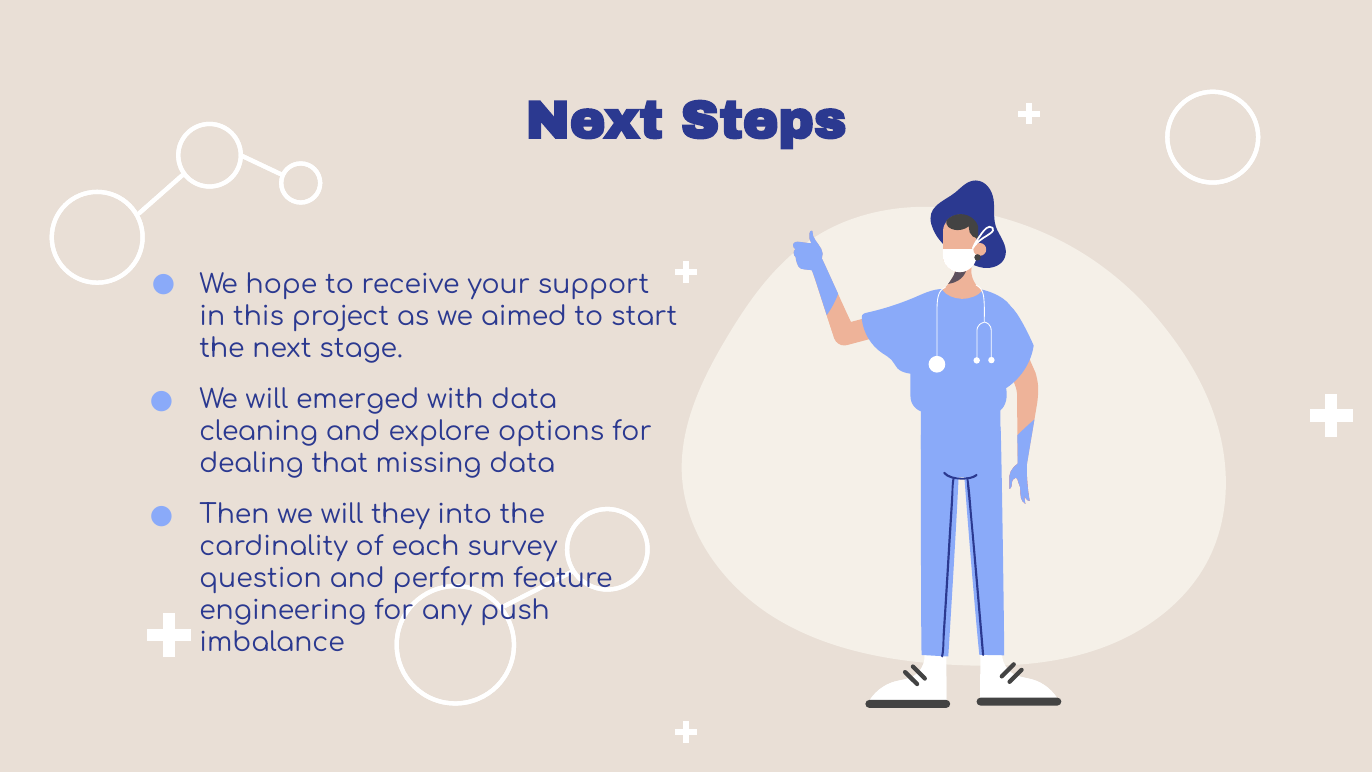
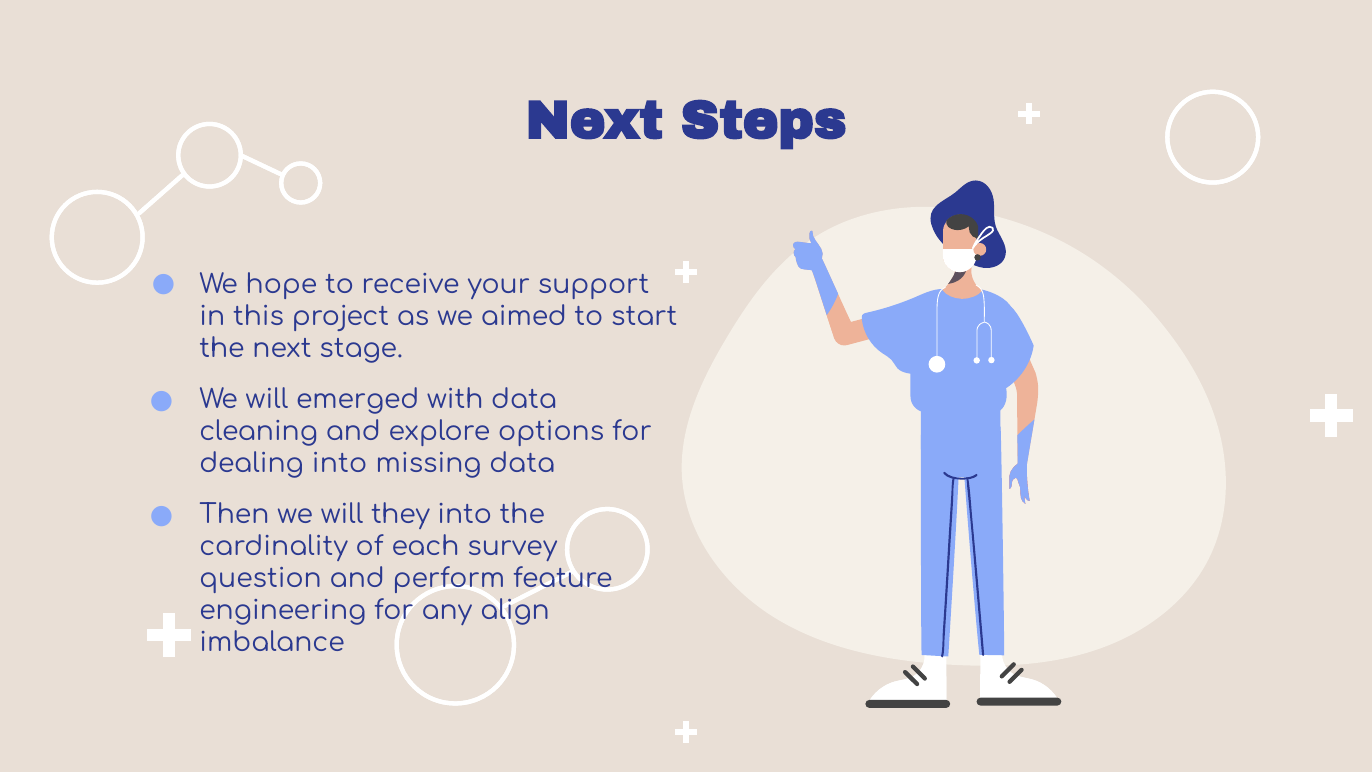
dealing that: that -> into (340, 464)
push: push -> align (515, 611)
